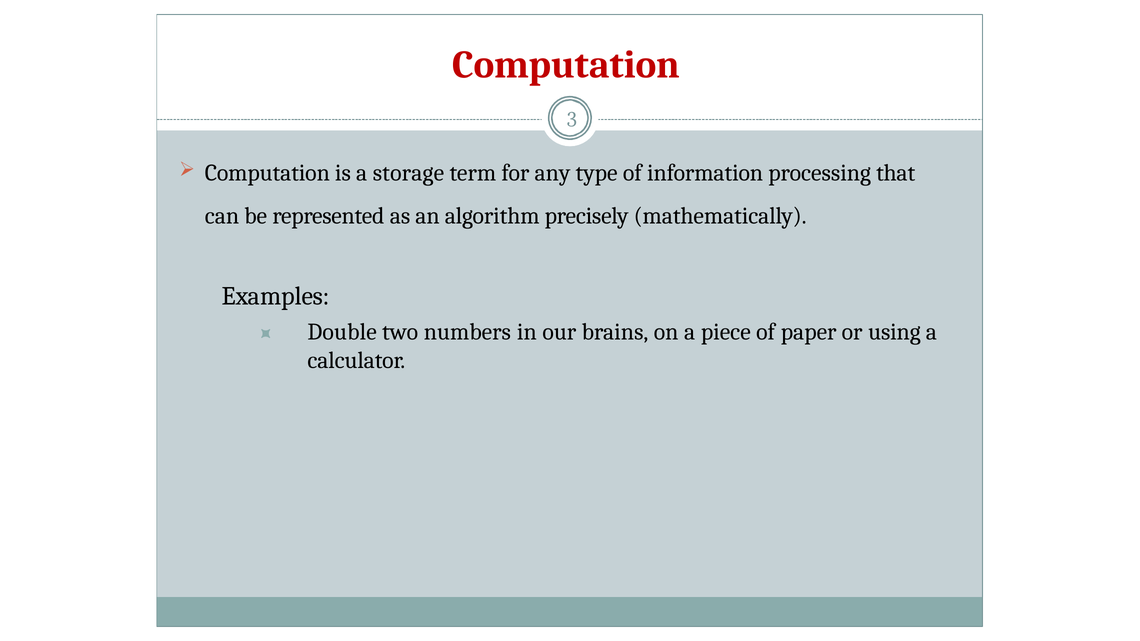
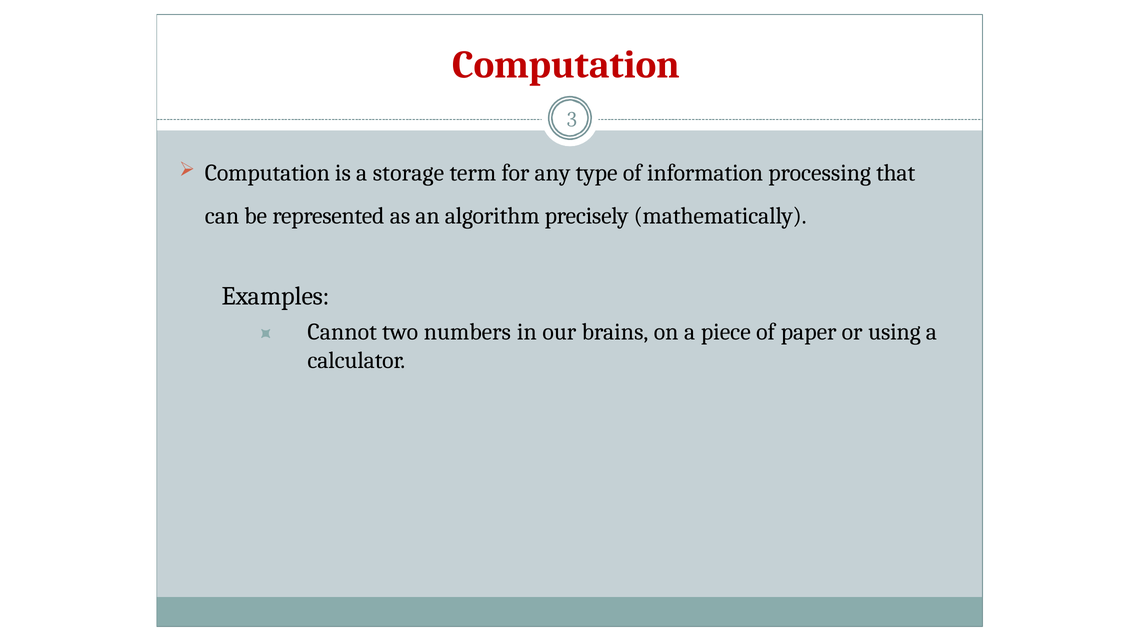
Double: Double -> Cannot (342, 332)
